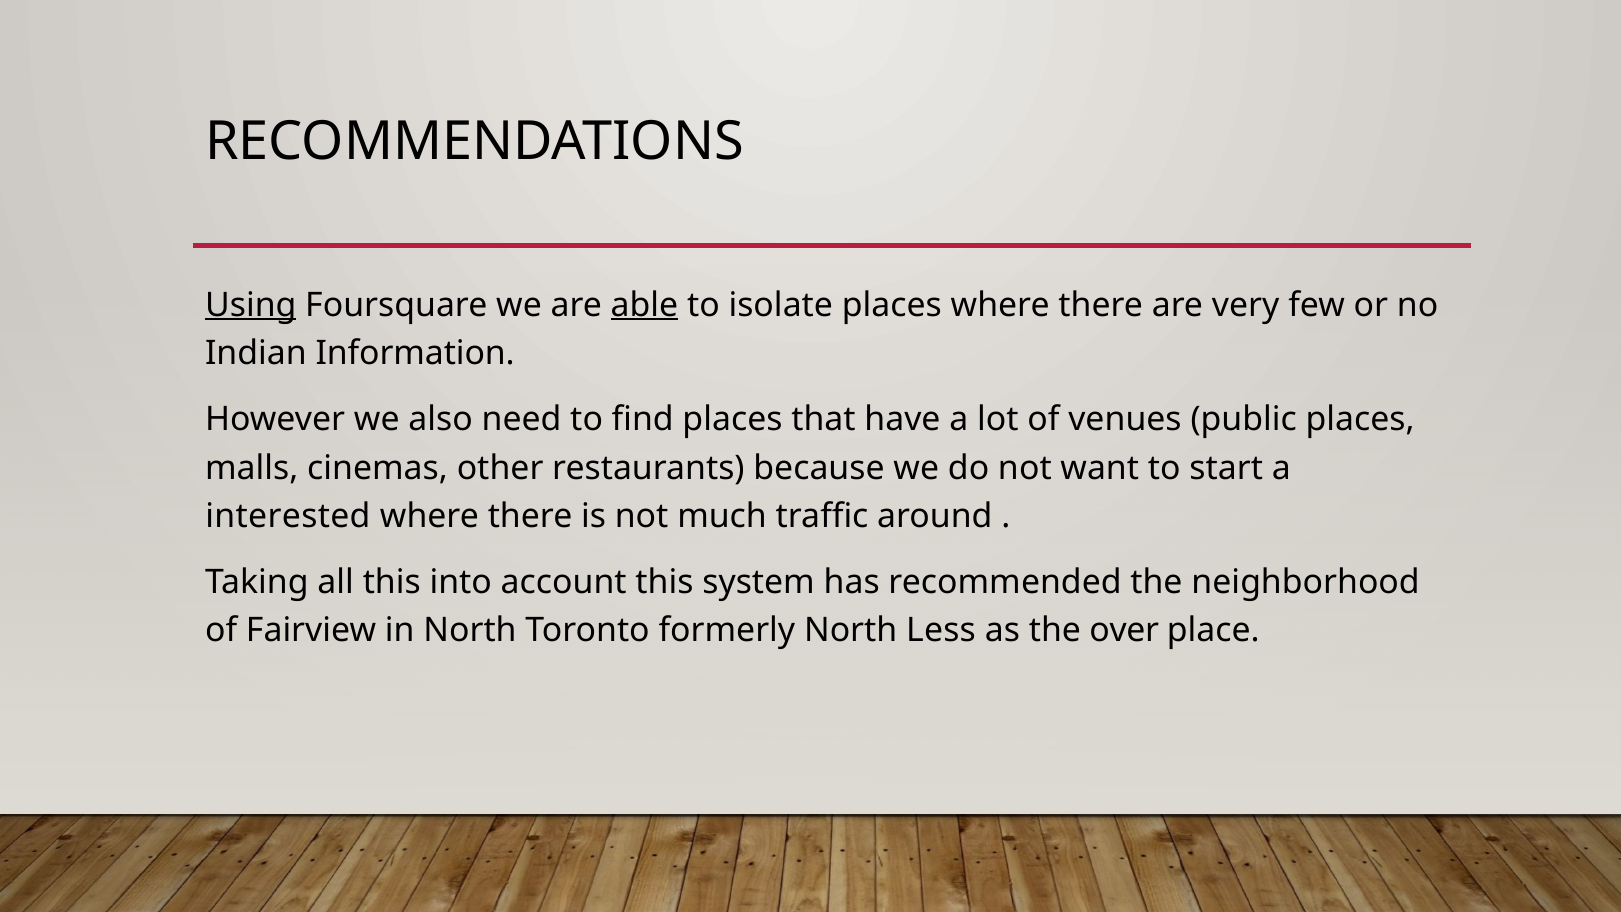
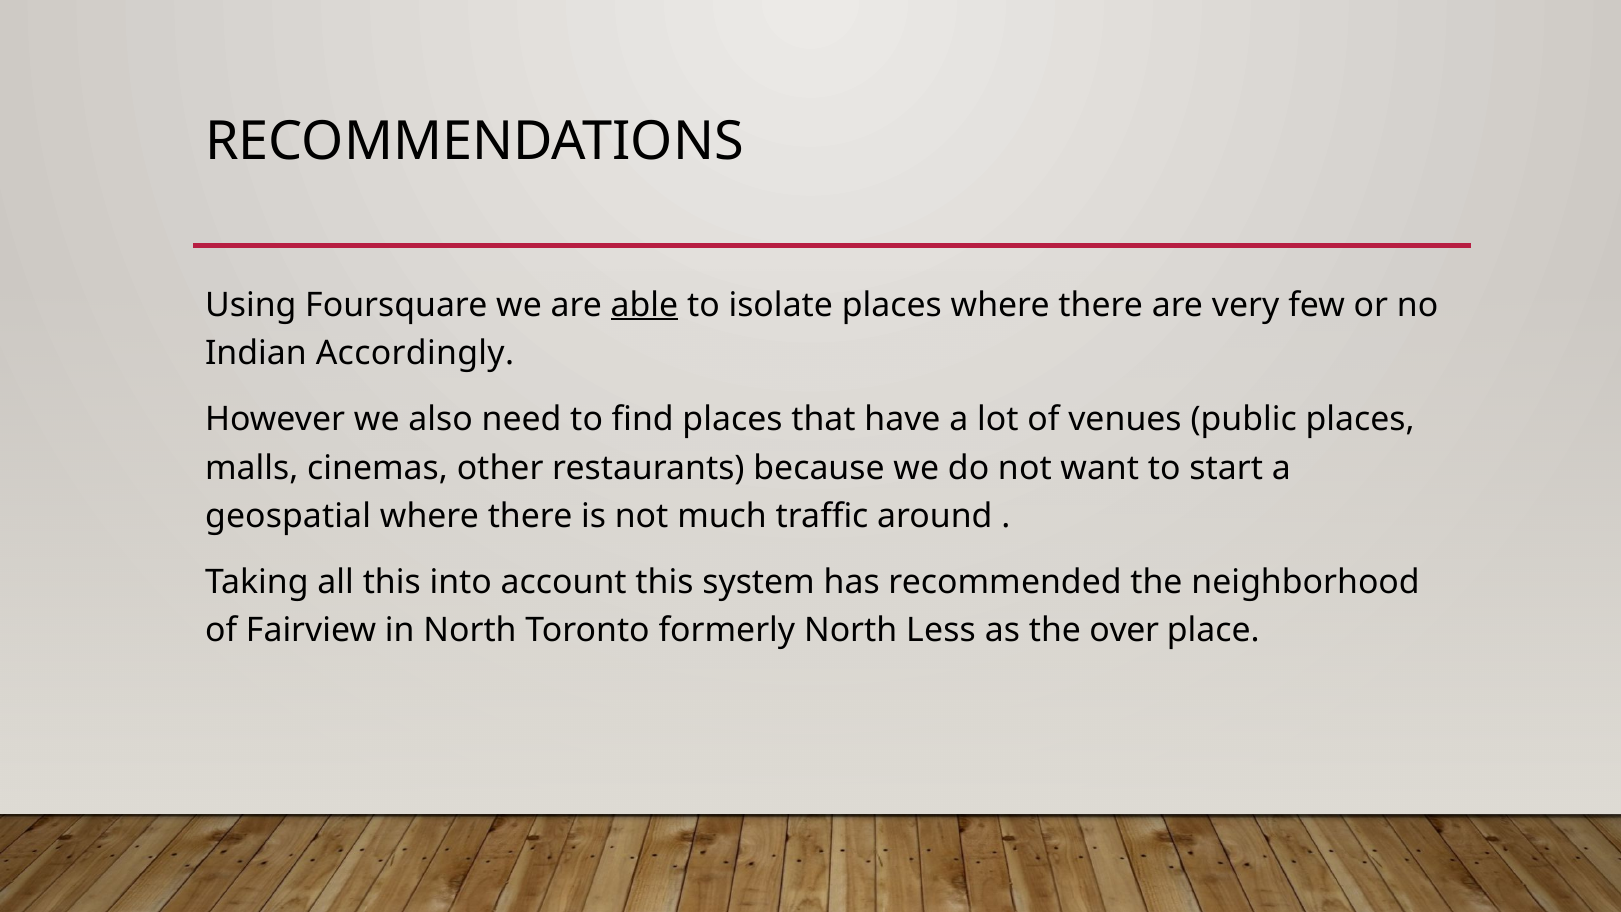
Using underline: present -> none (251, 305)
Information: Information -> Accordingly (415, 354)
interested: interested -> geospatial (288, 516)
